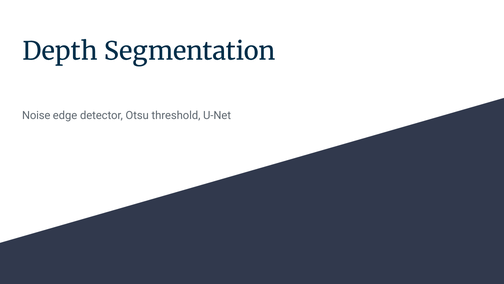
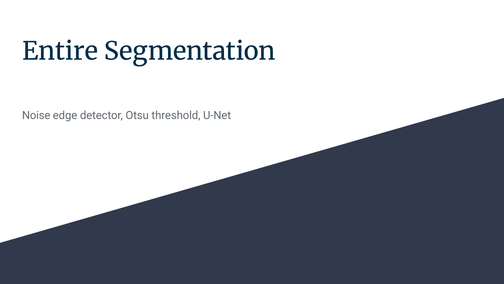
Depth: Depth -> Entire (60, 51)
